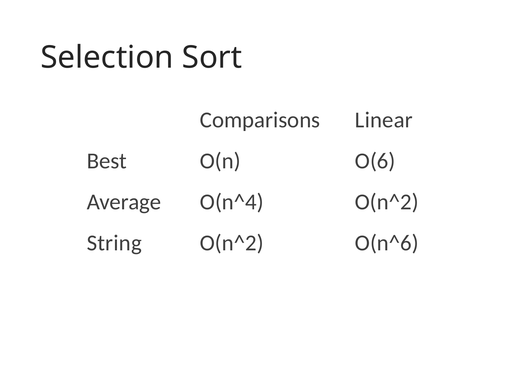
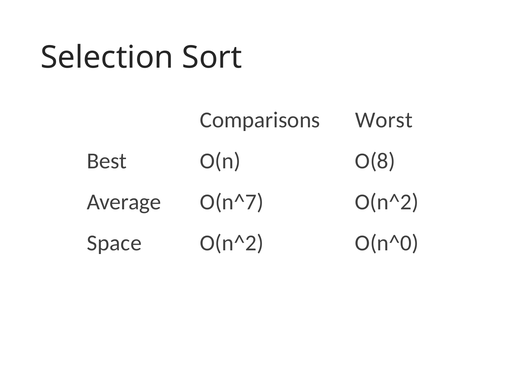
Linear: Linear -> Worst (384, 120)
O(6: O(6 -> O(8 (375, 161)
O(n^4: O(n^4 -> O(n^7 (232, 202)
String: String -> Space (114, 244)
O(n^6: O(n^6 -> O(n^0 (387, 244)
